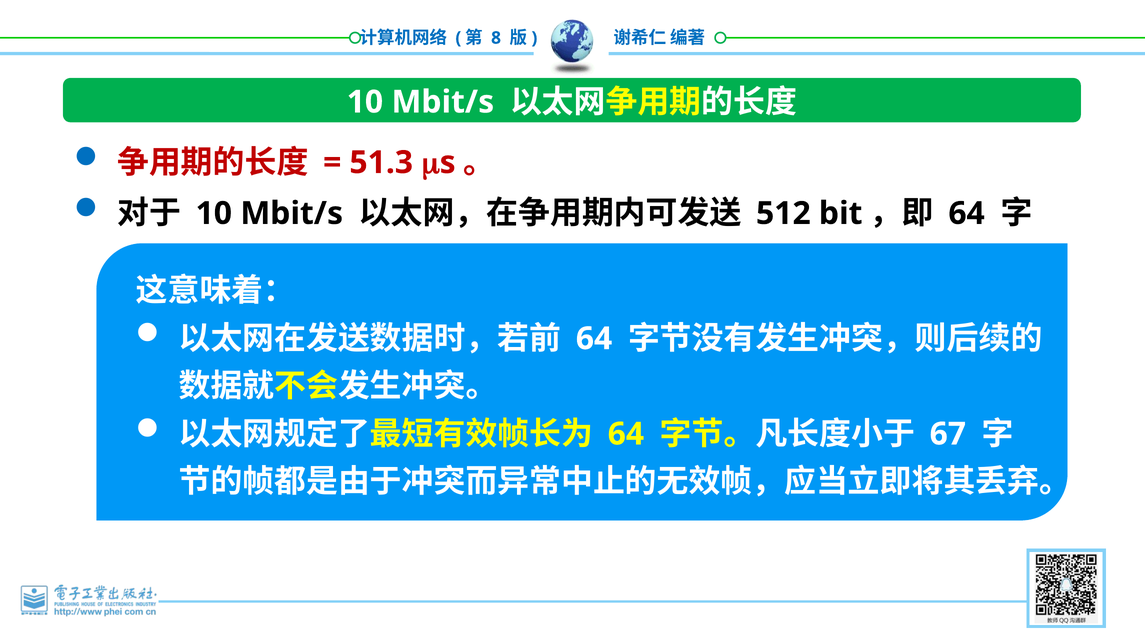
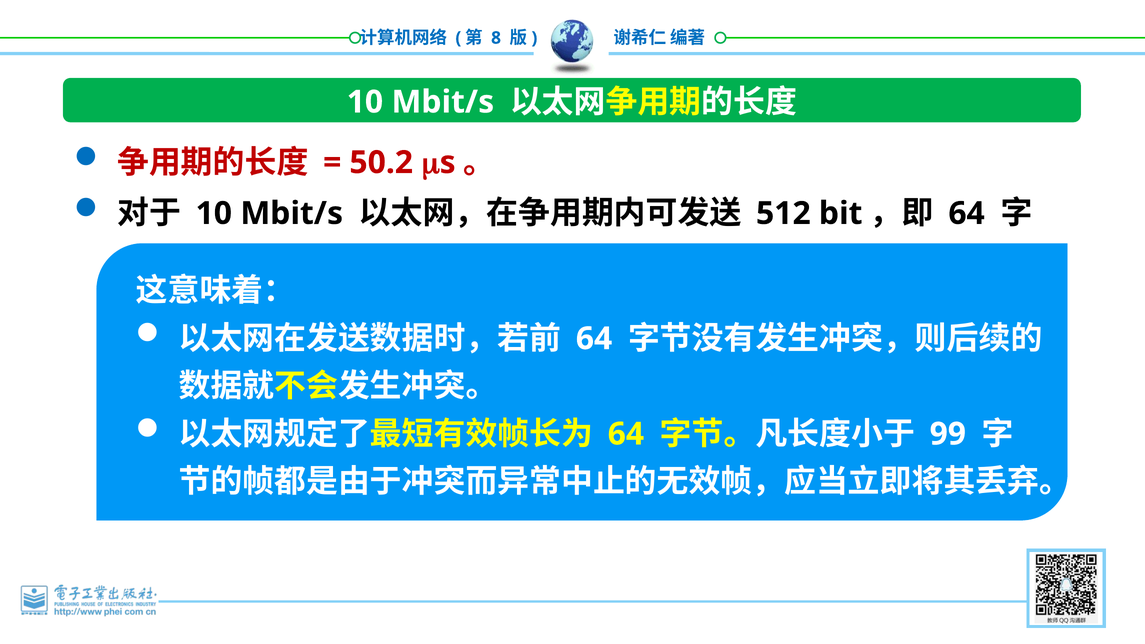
51.3: 51.3 -> 50.2 (381, 163)
67: 67 -> 99 (948, 434)
